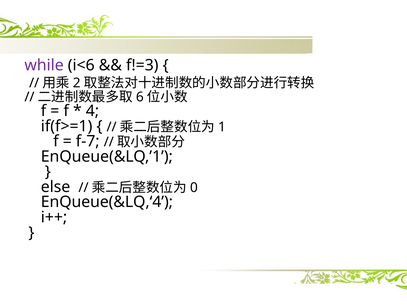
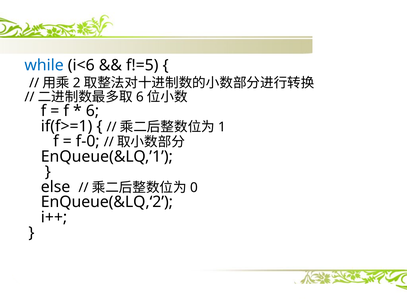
while colour: purple -> blue (44, 65)
f!=3: f!=3 -> f!=5 (142, 65)
4: 4 -> 6 (92, 111)
f-7: f-7 -> f-0 (88, 141)
EnQueue(&LQ,‘4: EnQueue(&LQ,‘4 -> EnQueue(&LQ,‘2 (107, 202)
